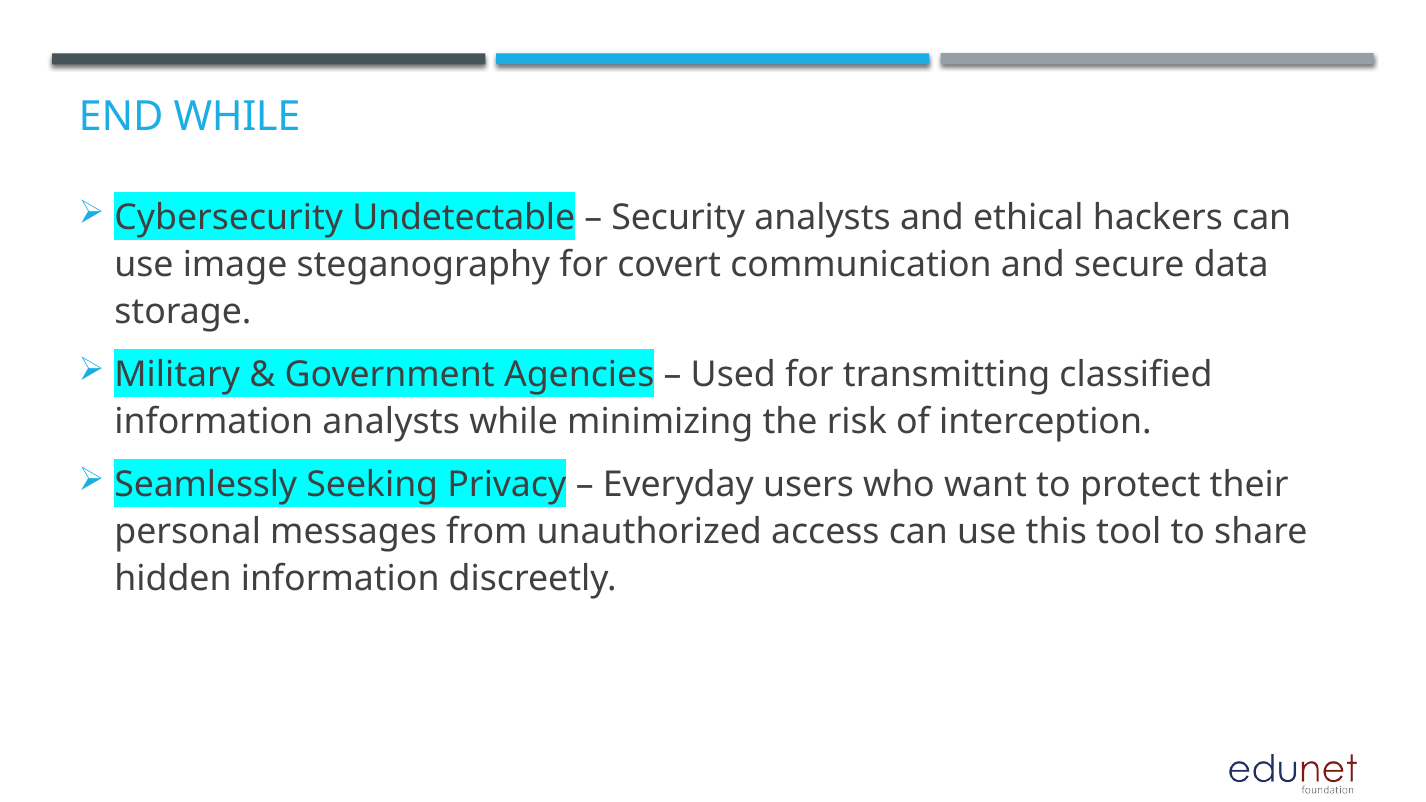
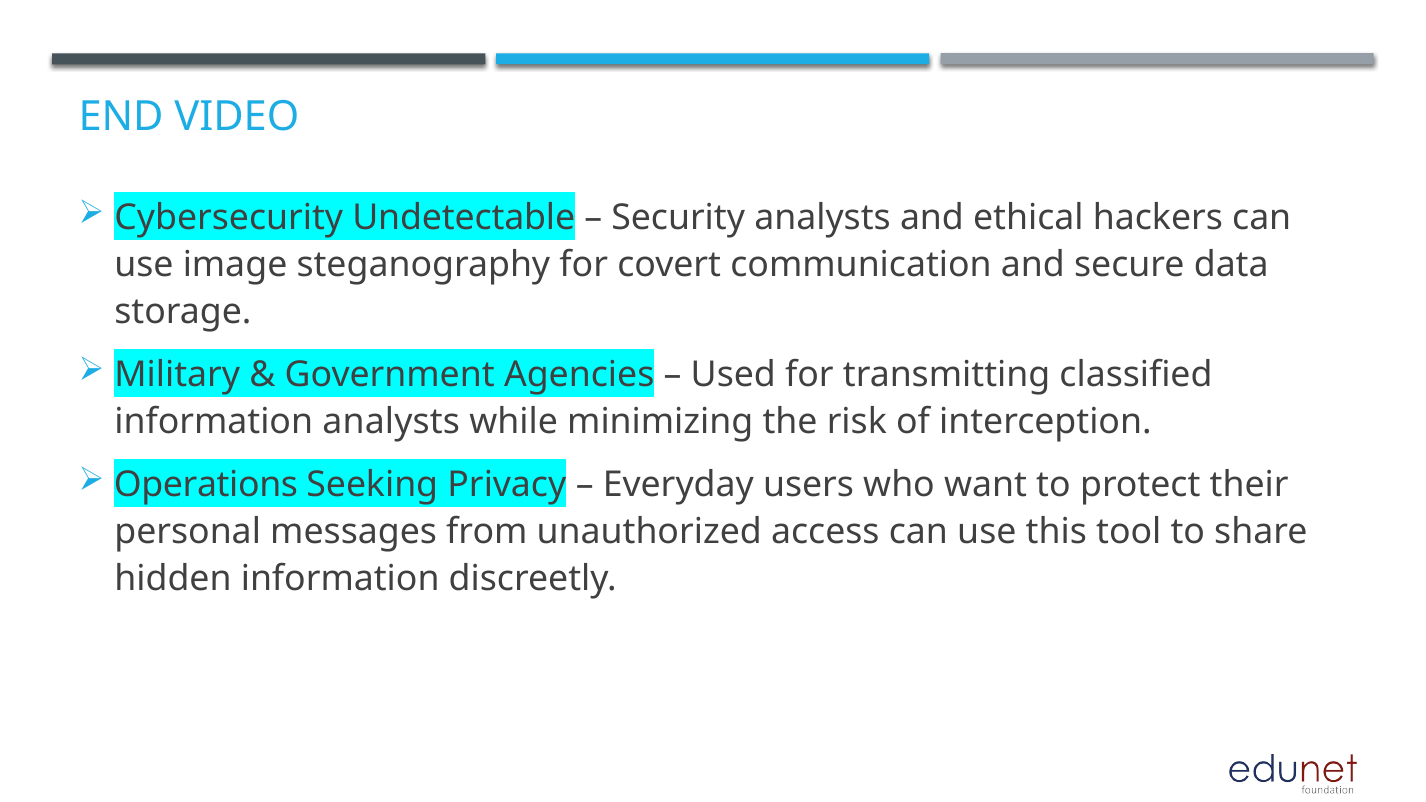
END WHILE: WHILE -> VIDEO (237, 117)
Seamlessly: Seamlessly -> Operations (206, 485)
